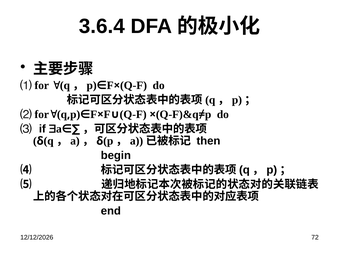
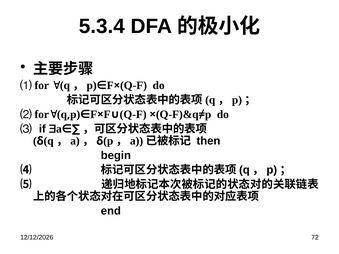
3.6.4: 3.6.4 -> 5.3.4 (102, 26)
